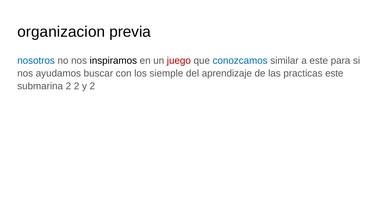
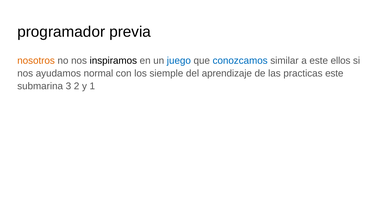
organizacion: organizacion -> programador (61, 32)
nosotros colour: blue -> orange (36, 61)
juego colour: red -> blue (179, 61)
para: para -> ellos (341, 61)
buscar: buscar -> normal (98, 73)
submarina 2: 2 -> 3 (68, 86)
y 2: 2 -> 1 (92, 86)
